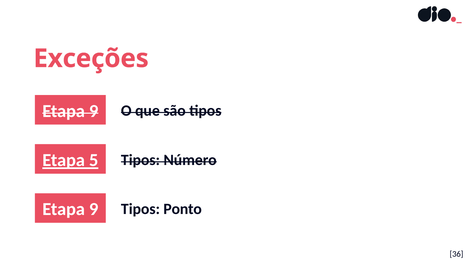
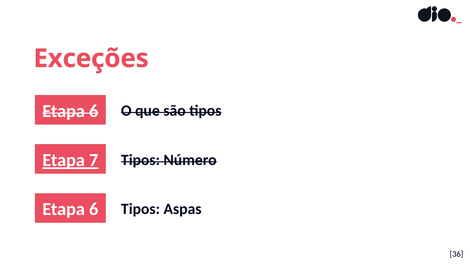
9: 9 -> 6 (94, 111)
5: 5 -> 7 (94, 160)
9: 9 -> 6 (94, 210)
Ponto: Ponto -> Aspas (183, 209)
